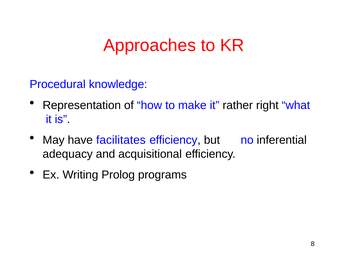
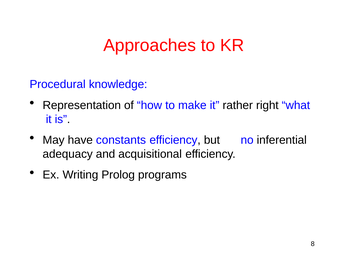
facilitates: facilitates -> constants (121, 140)
